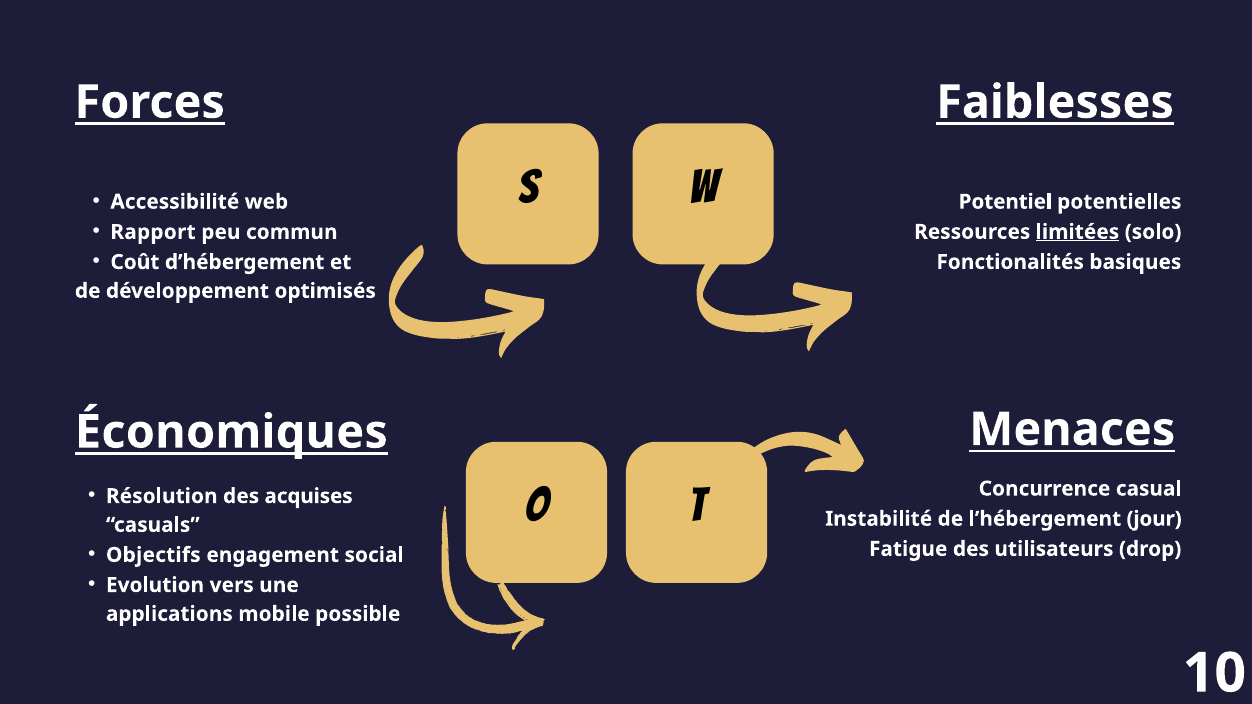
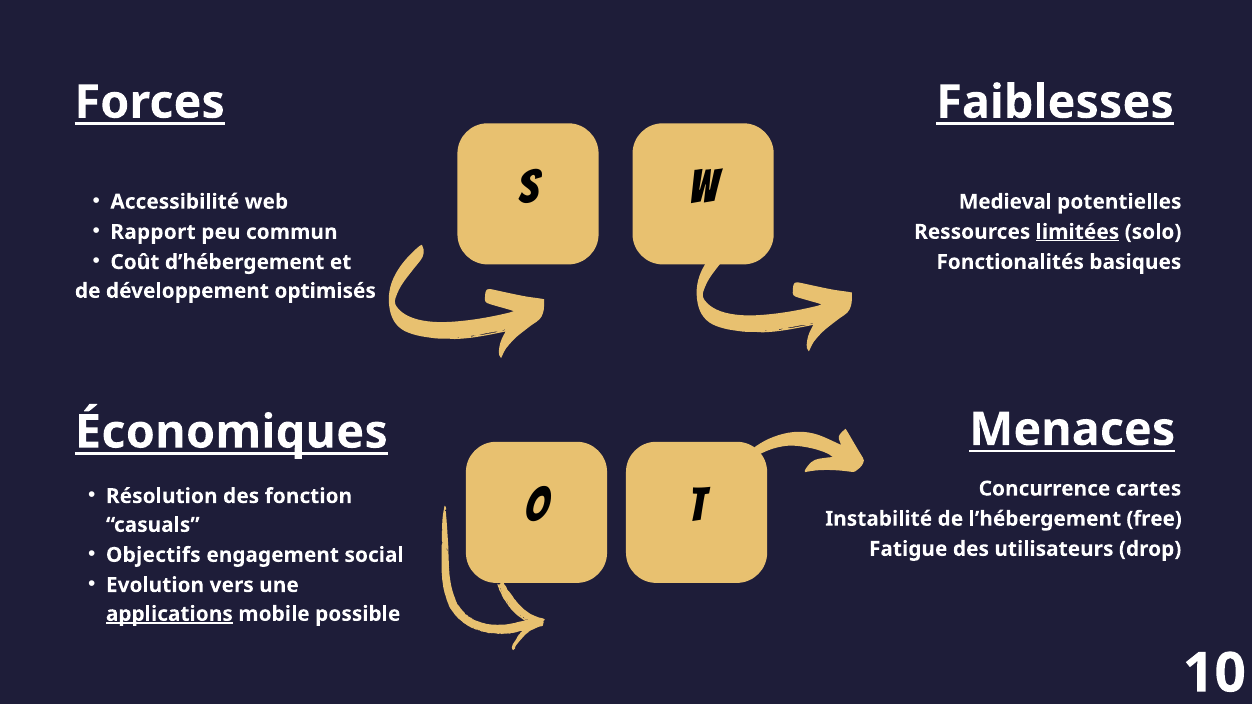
Potentiel: Potentiel -> Medieval (1005, 202)
casual: casual -> cartes (1149, 489)
acquises: acquises -> fonction (308, 496)
jour: jour -> free (1154, 519)
applications underline: none -> present (169, 614)
